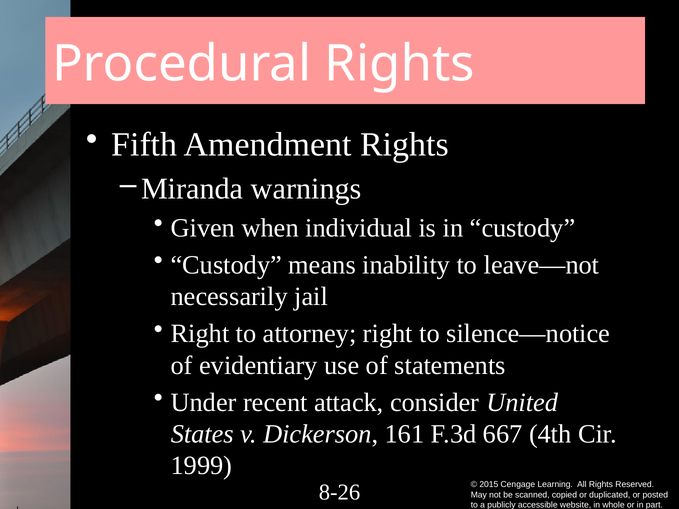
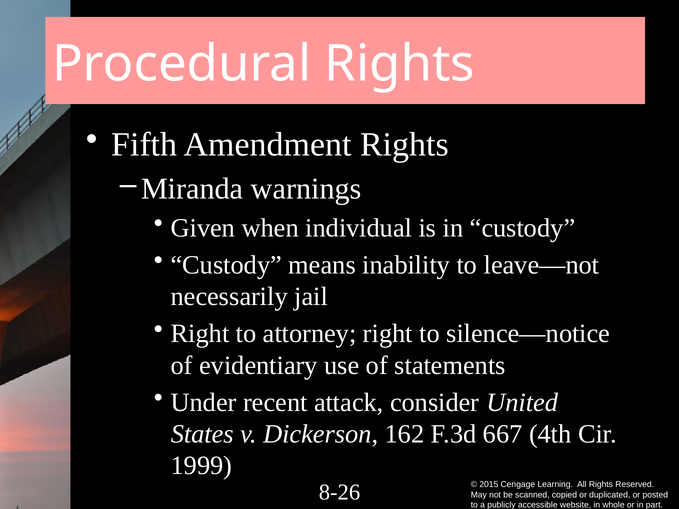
161: 161 -> 162 (405, 434)
